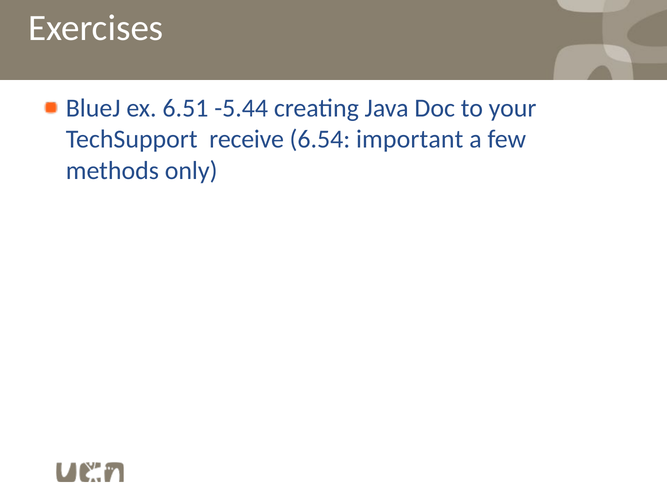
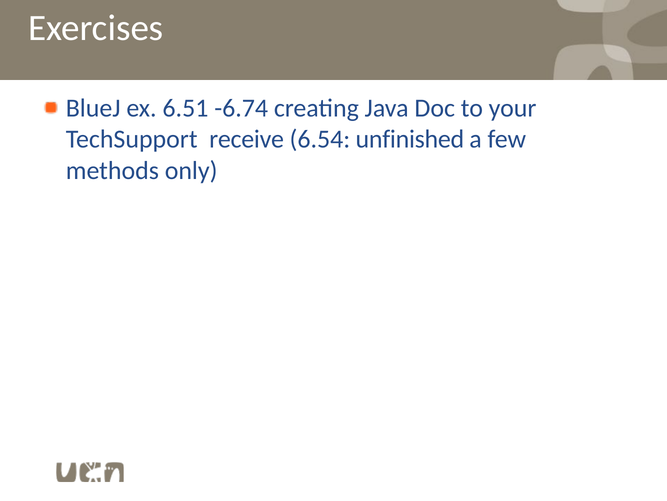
-5.44: -5.44 -> -6.74 (241, 108)
important: important -> unfinished (410, 139)
